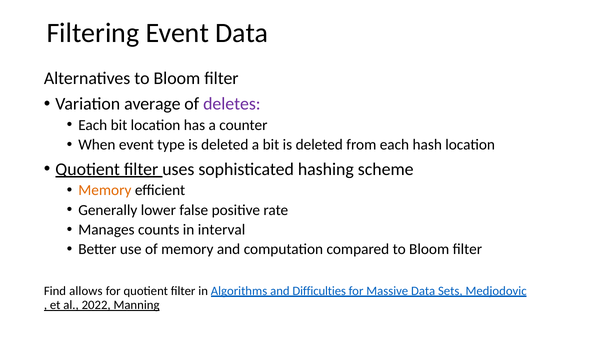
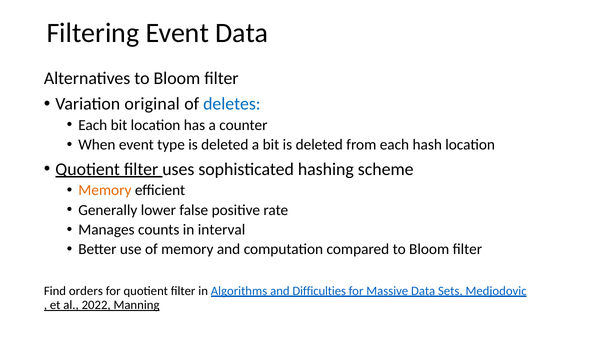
average: average -> original (152, 104)
deletes colour: purple -> blue (232, 104)
allows: allows -> orders (86, 291)
